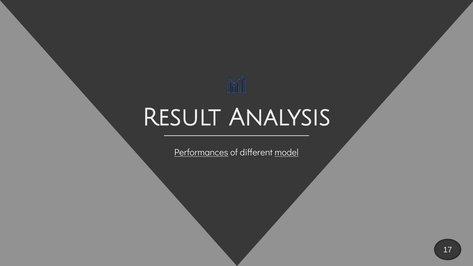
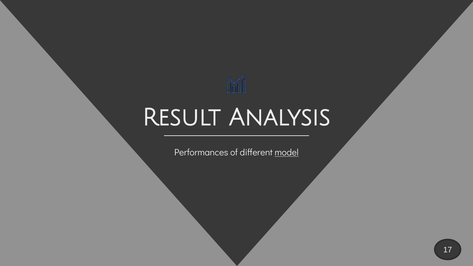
Performances underline: present -> none (201, 153)
